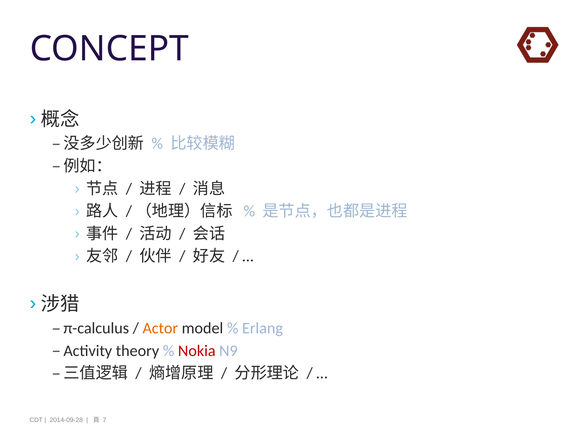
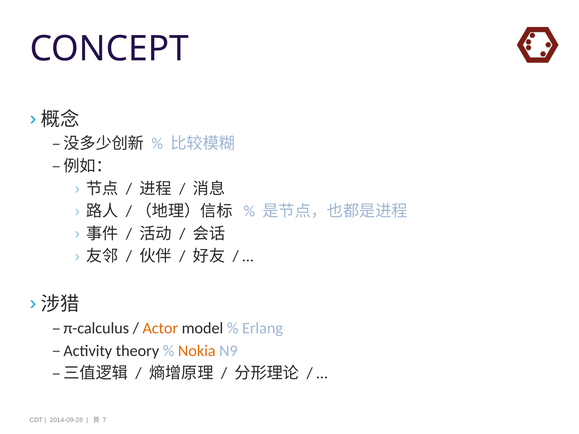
Nokia colour: red -> orange (197, 351)
